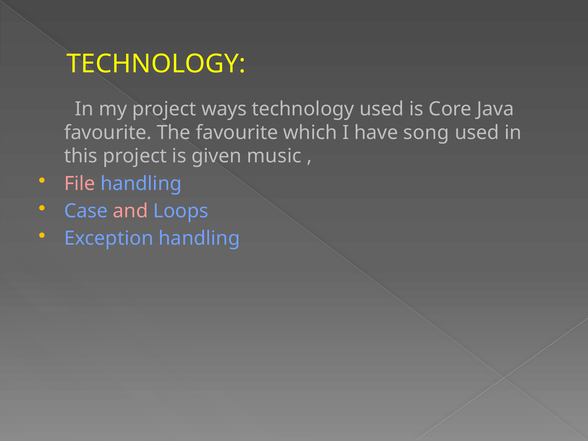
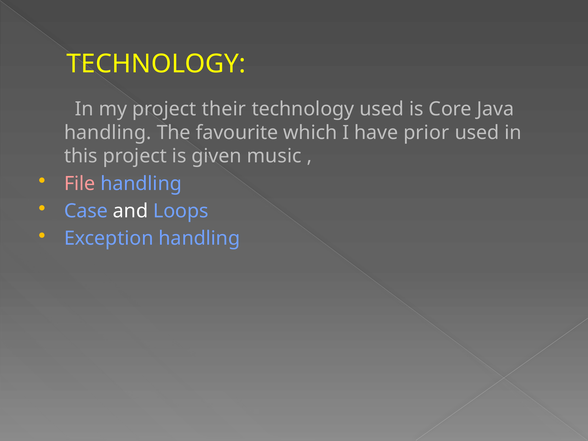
ways: ways -> their (224, 109)
favourite: favourite -> handling (108, 133)
song: song -> prior (426, 133)
and colour: pink -> white (131, 211)
